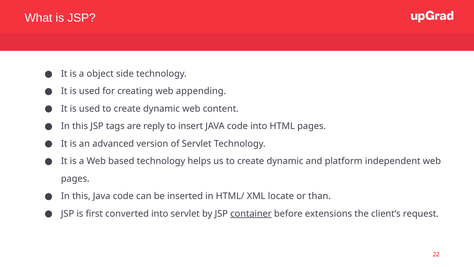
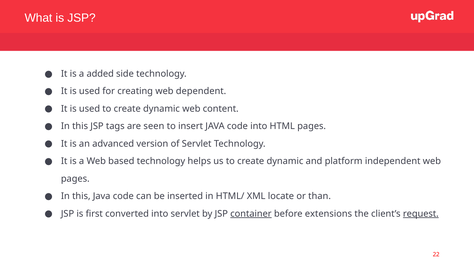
object: object -> added (100, 74)
appending: appending -> dependent (201, 91)
reply: reply -> seen (154, 126)
request underline: none -> present (421, 213)
